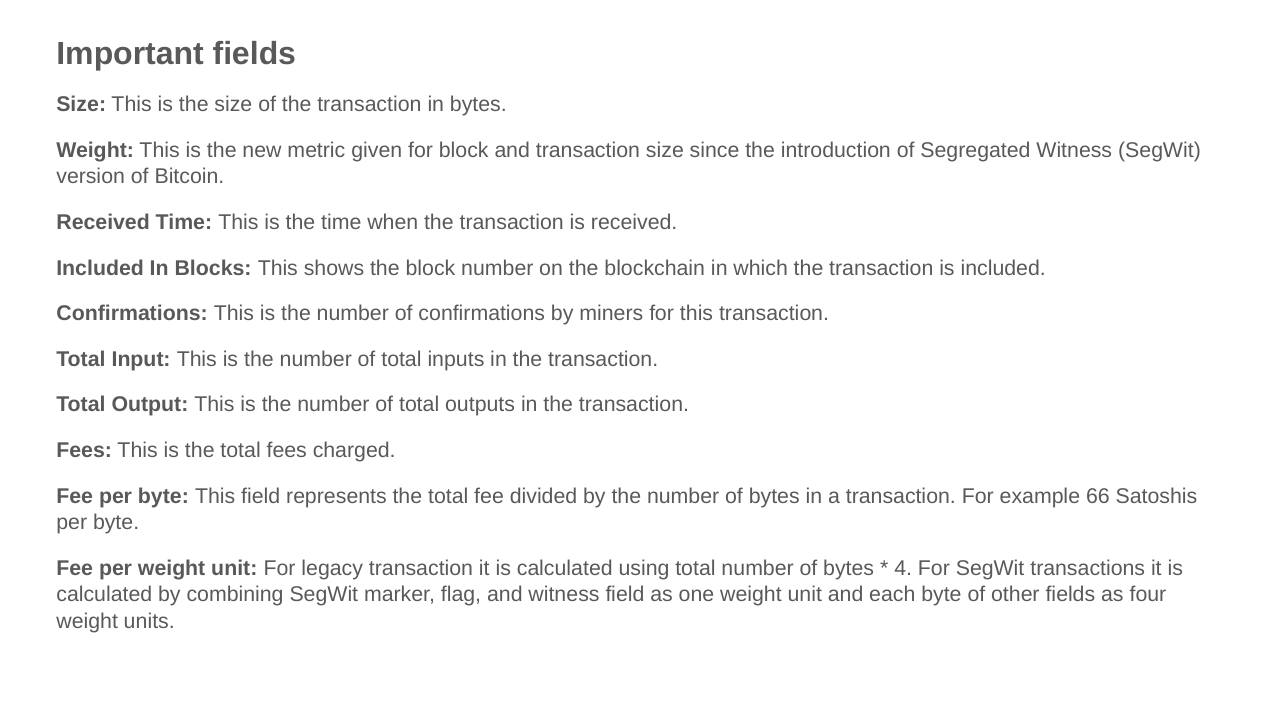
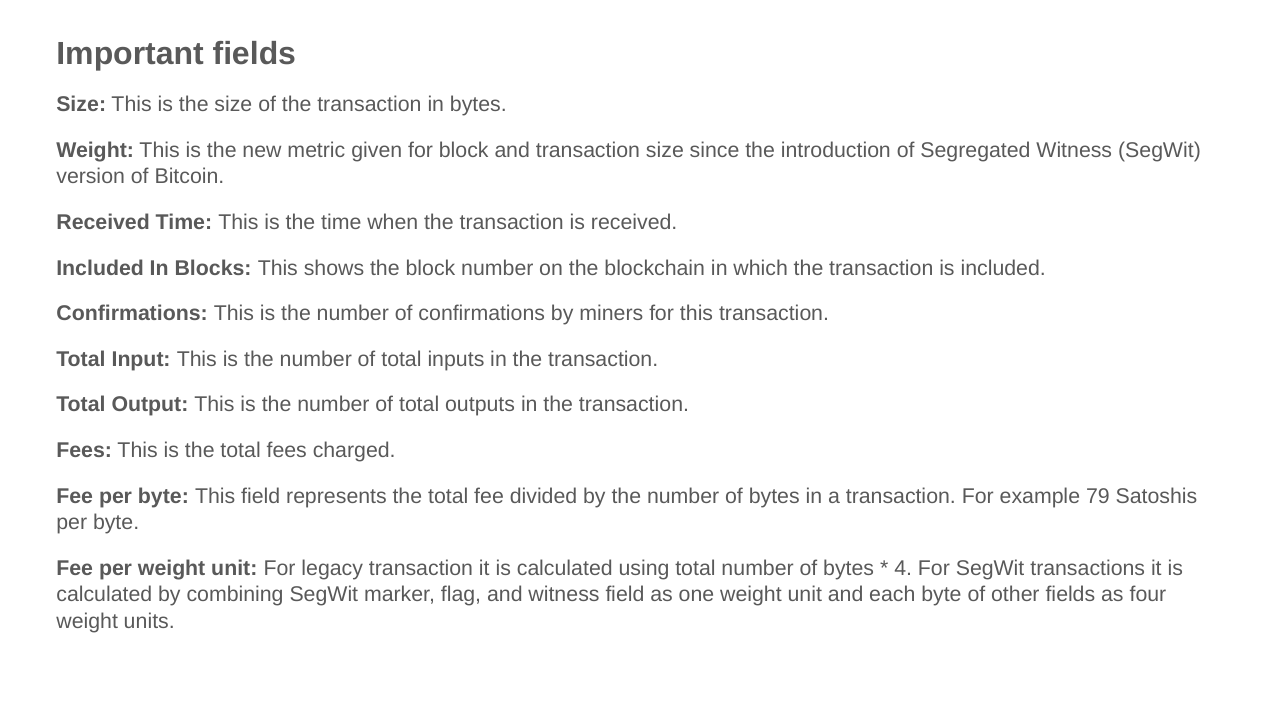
66: 66 -> 79 (1098, 496)
